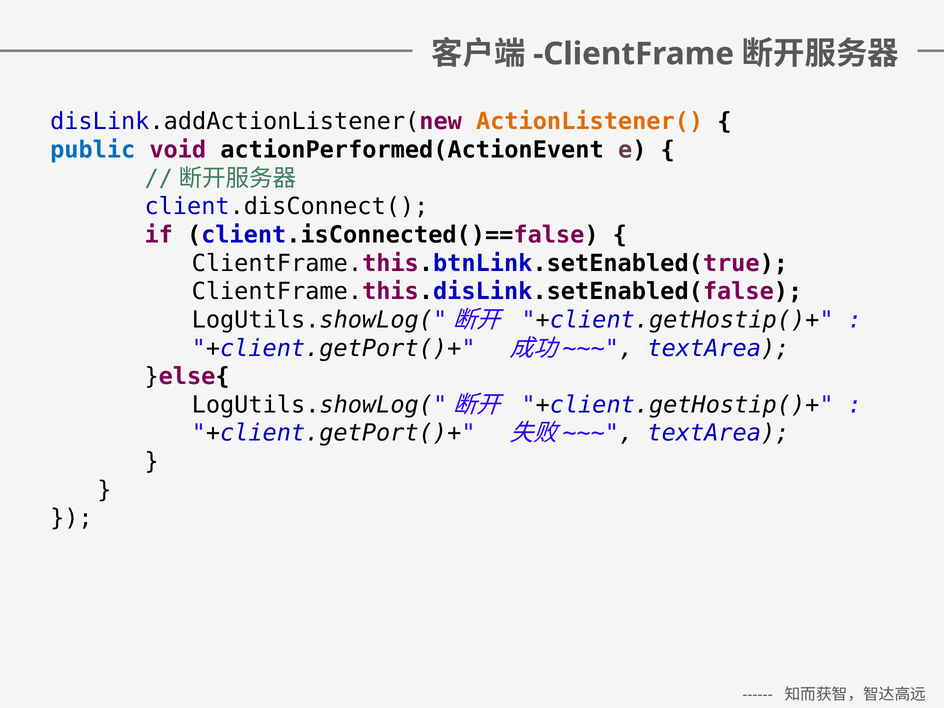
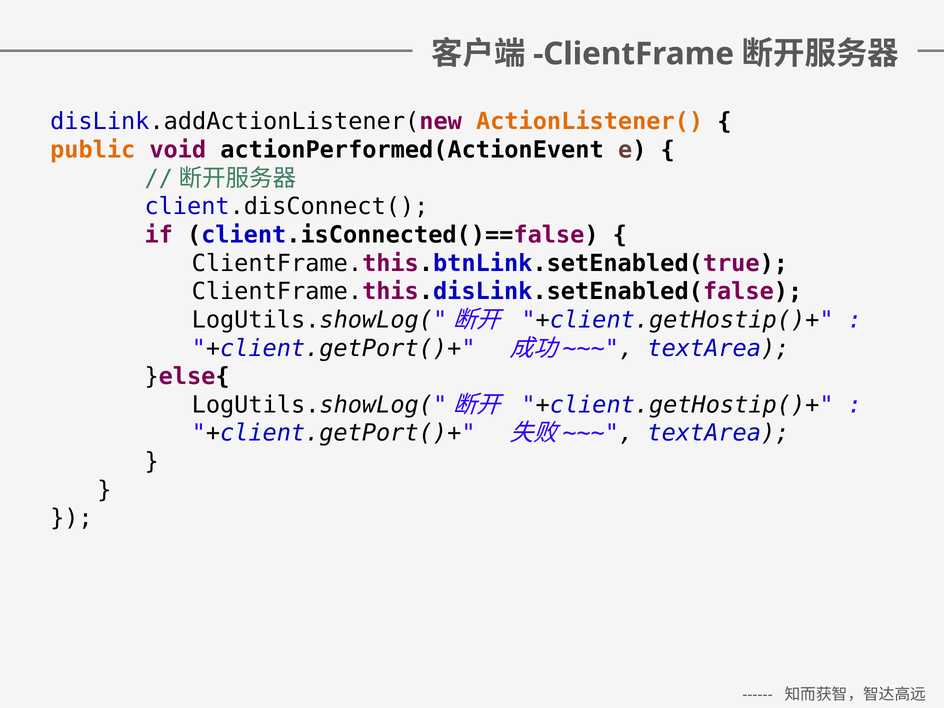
public colour: blue -> orange (93, 150)
